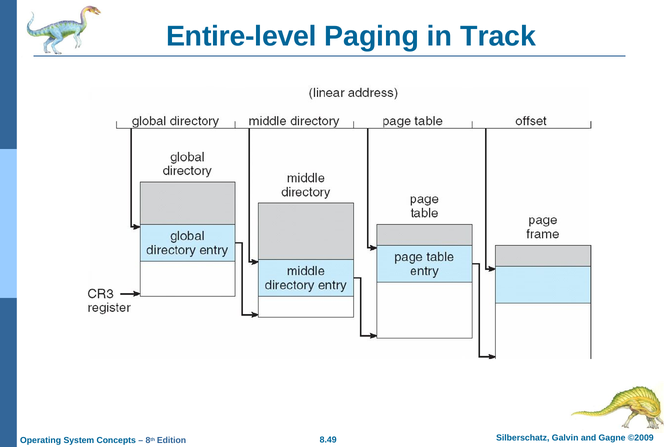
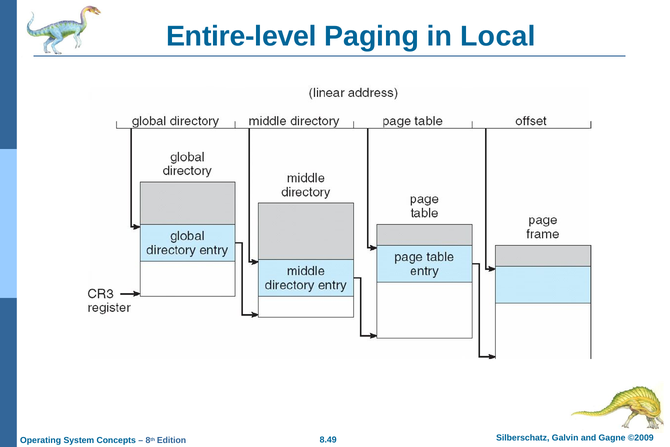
Track: Track -> Local (498, 37)
